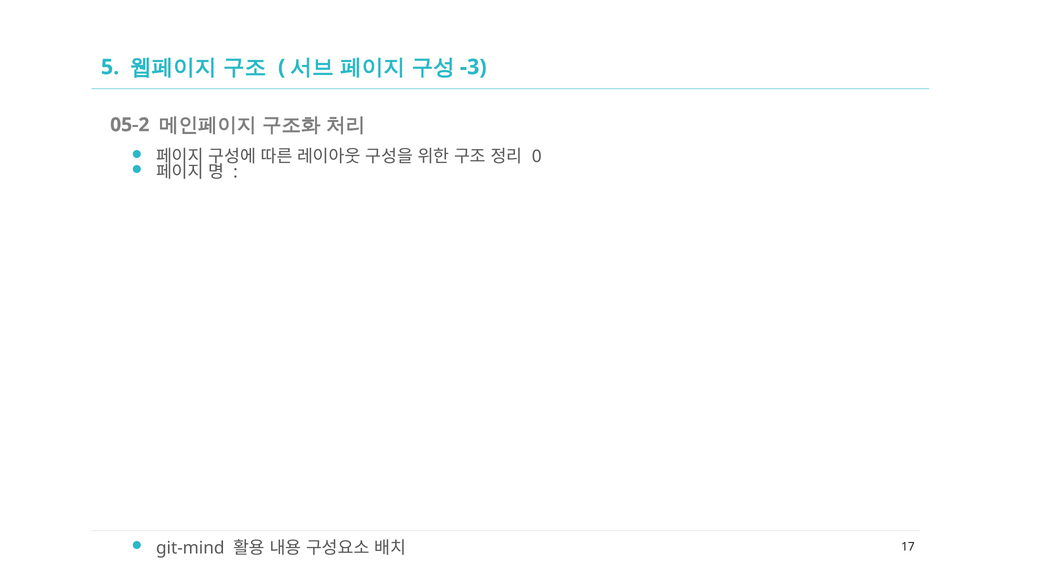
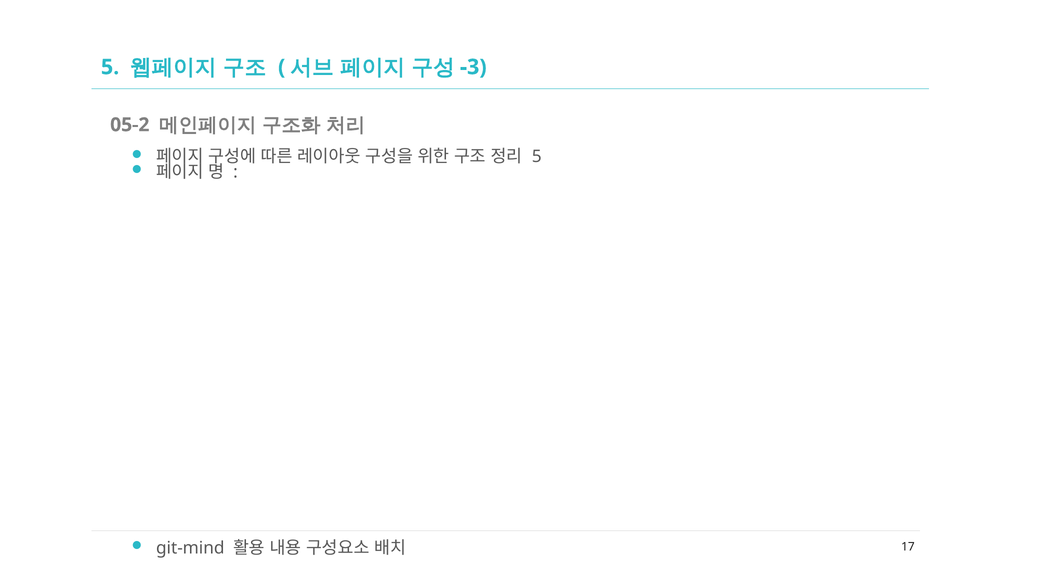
0: 0 -> 5 (537, 157)
